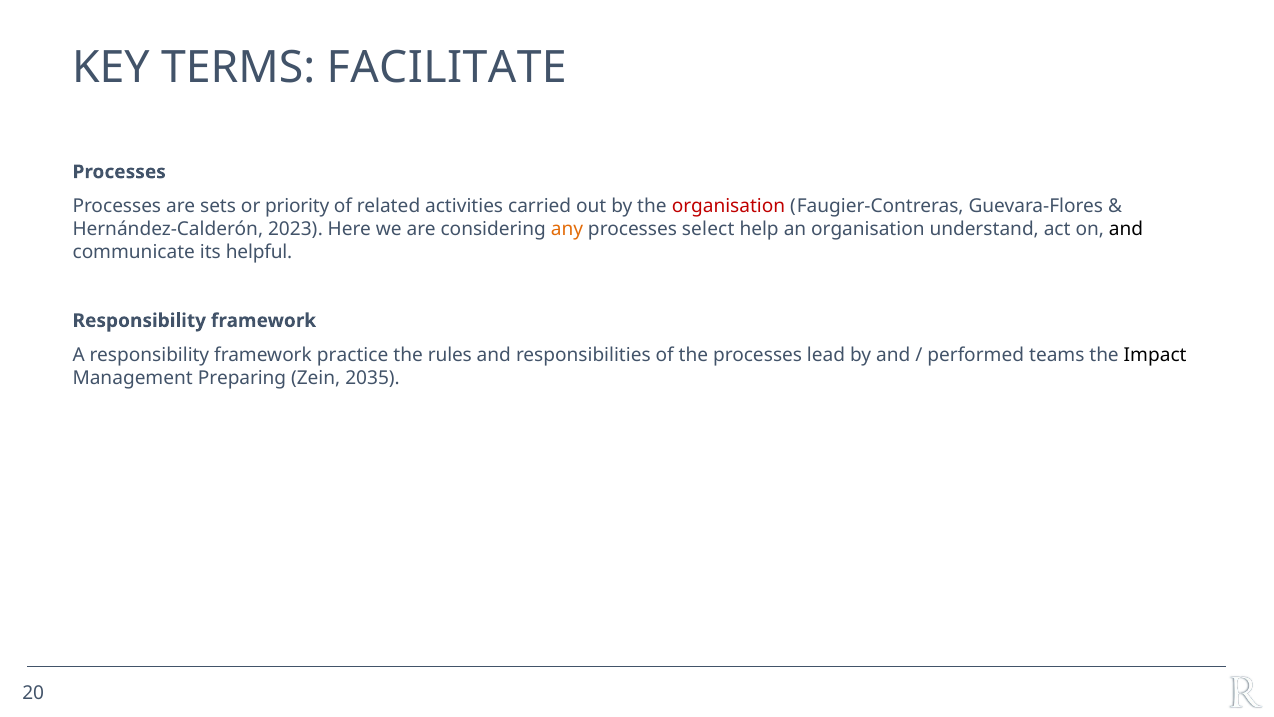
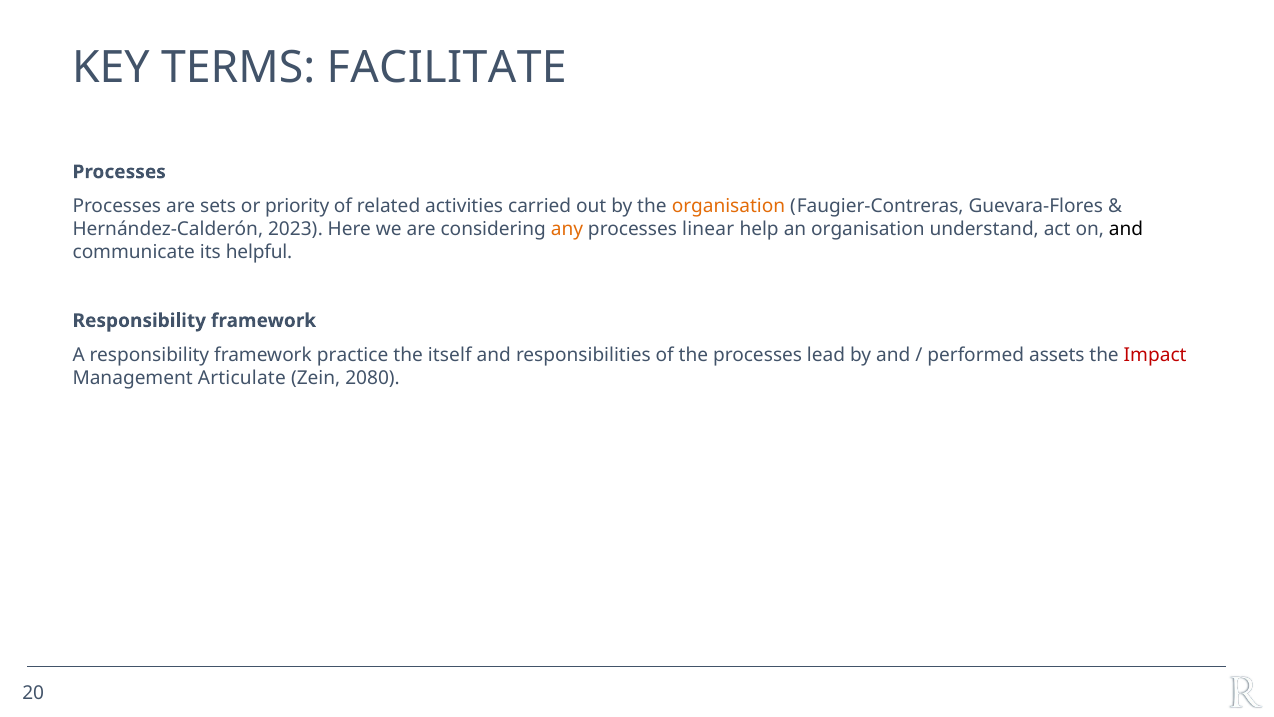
organisation colour: red -> orange (728, 206)
select: select -> linear (708, 229)
rules: rules -> itself (450, 355)
teams: teams -> assets (1057, 355)
Impact colour: black -> red (1155, 355)
Preparing: Preparing -> Articulate (242, 378)
2035: 2035 -> 2080 (373, 378)
